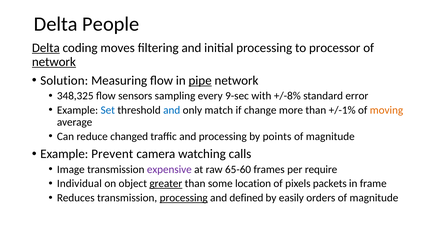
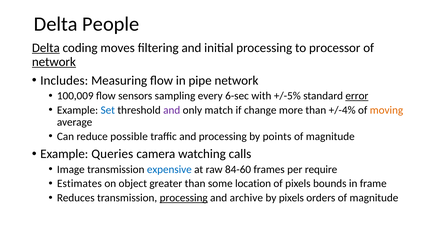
Solution: Solution -> Includes (64, 81)
pipe underline: present -> none (200, 81)
348,325: 348,325 -> 100,009 (75, 96)
9-sec: 9-sec -> 6-sec (237, 96)
+/-8%: +/-8% -> +/-5% (287, 96)
error underline: none -> present (357, 96)
and colour: blue -> purple (172, 110)
+/-1%: +/-1% -> +/-4% (342, 110)
changed: changed -> possible (129, 137)
Prevent: Prevent -> Queries (112, 154)
expensive colour: purple -> blue (169, 170)
65-60: 65-60 -> 84-60 (238, 170)
Individual: Individual -> Estimates (79, 184)
greater underline: present -> none (166, 184)
packets: packets -> bounds (330, 184)
defined: defined -> archive (246, 198)
by easily: easily -> pixels (291, 198)
